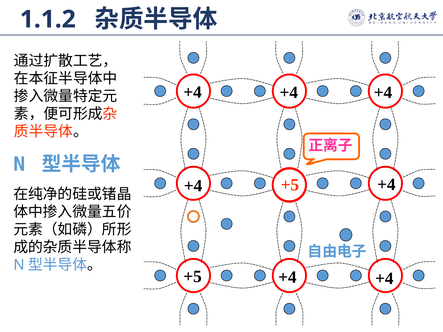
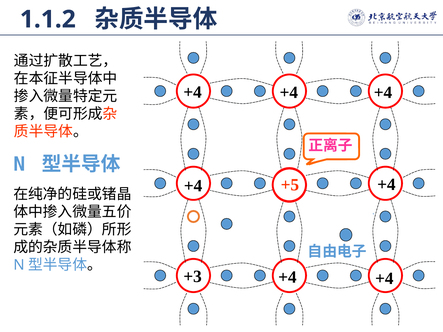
+5: +5 -> +3 (193, 277)
